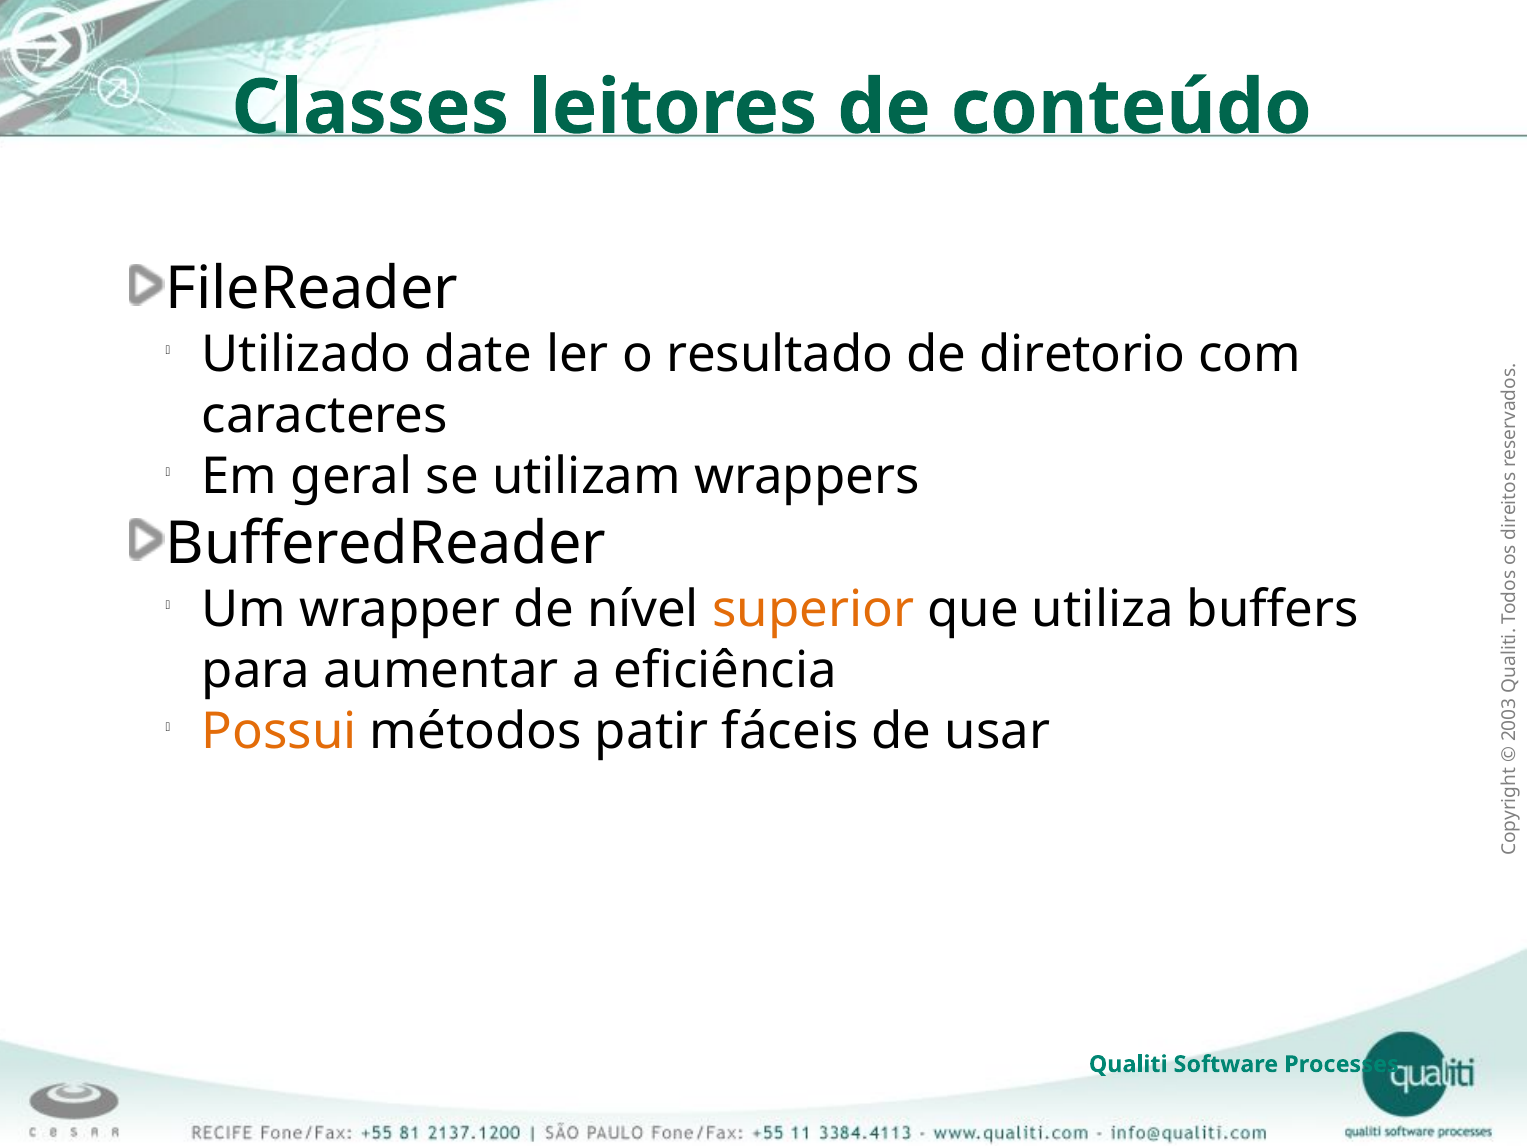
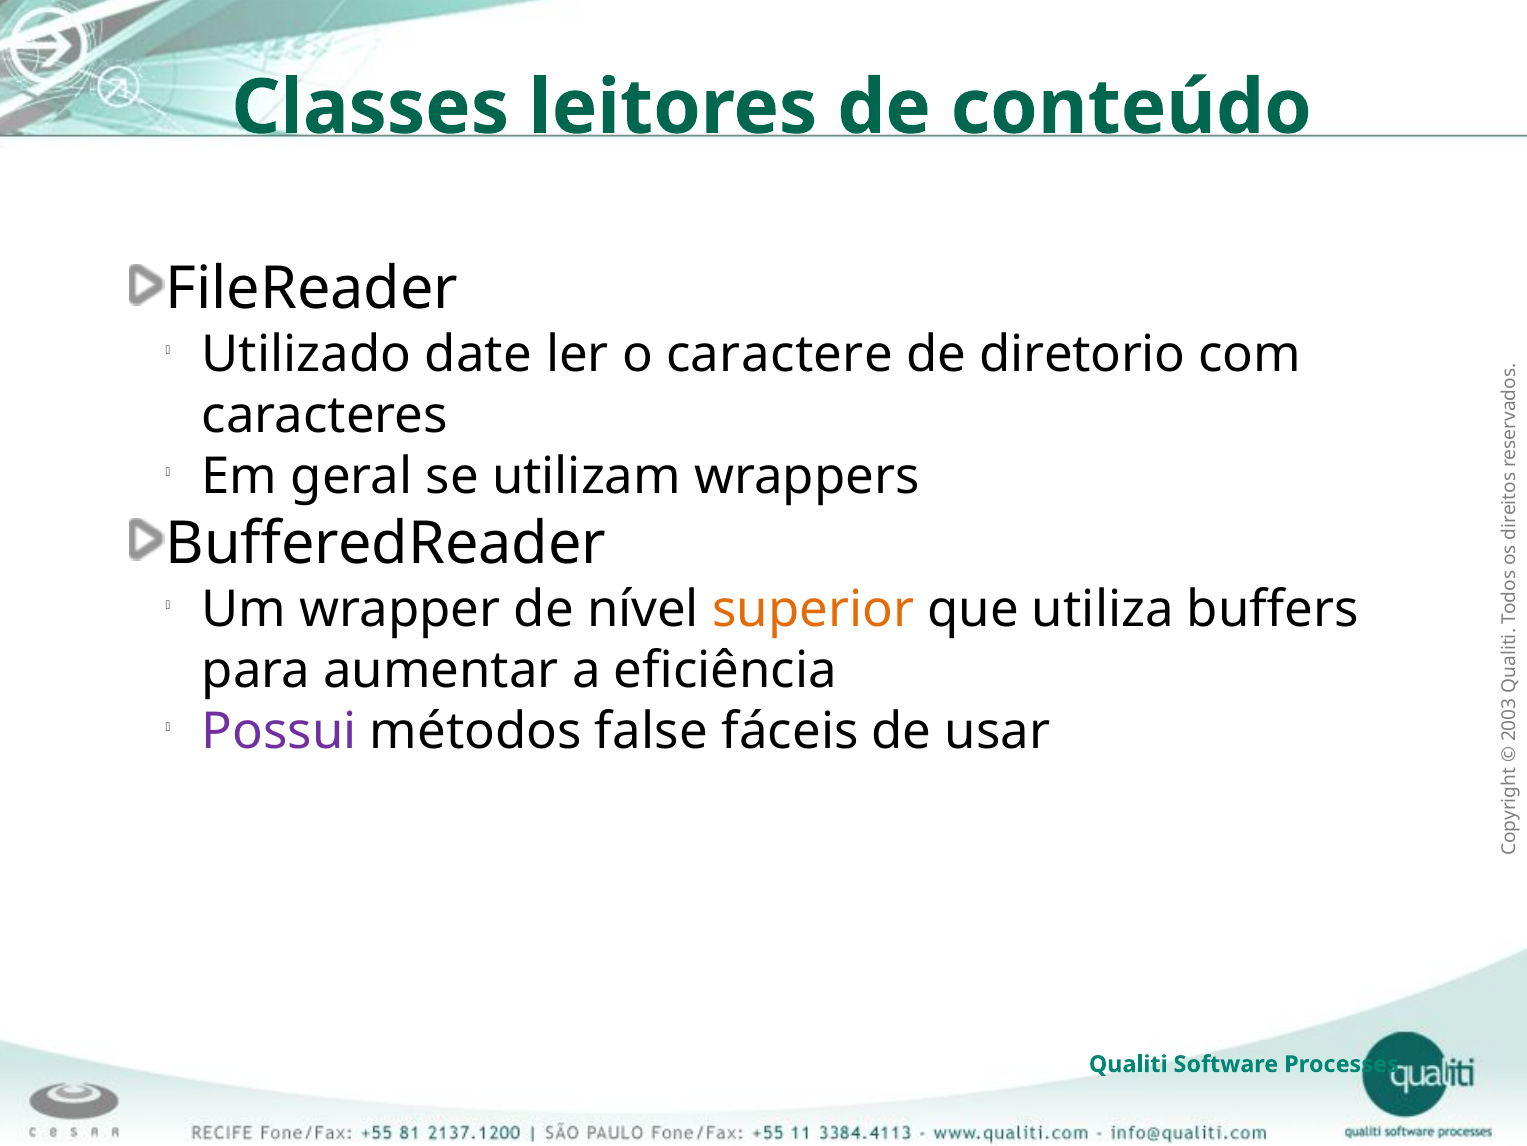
resultado: resultado -> caractere (780, 355)
Possui colour: orange -> purple (279, 731)
patir: patir -> false (652, 731)
